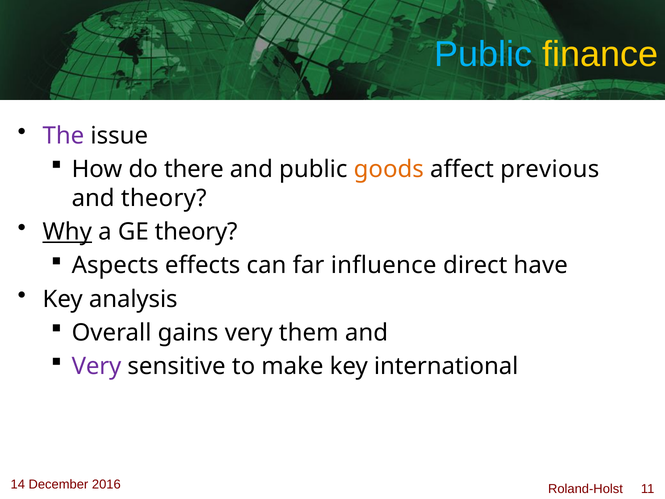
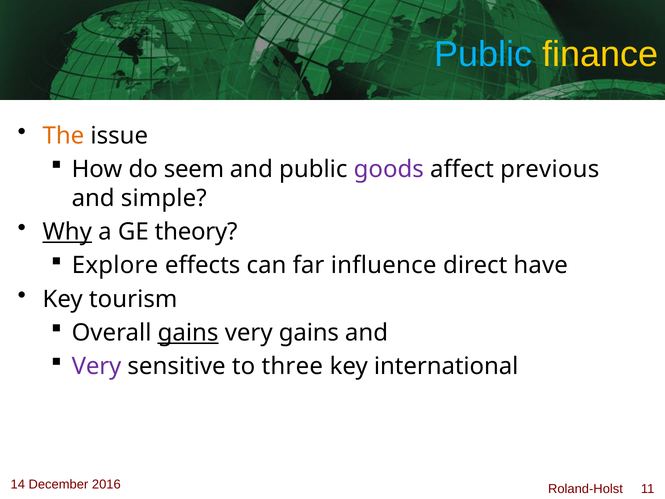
The colour: purple -> orange (63, 136)
there: there -> seem (194, 169)
goods colour: orange -> purple (389, 169)
and theory: theory -> simple (164, 198)
Aspects: Aspects -> Explore (115, 265)
analysis: analysis -> tourism (133, 299)
gains underline: none -> present (188, 333)
very them: them -> gains (309, 333)
make: make -> three (292, 366)
